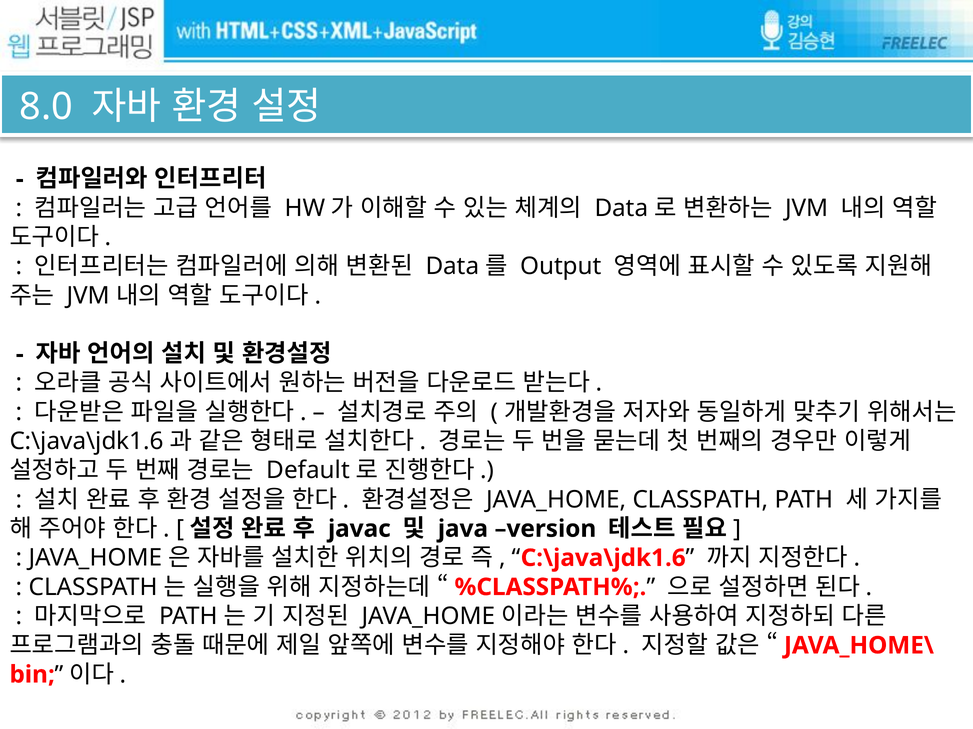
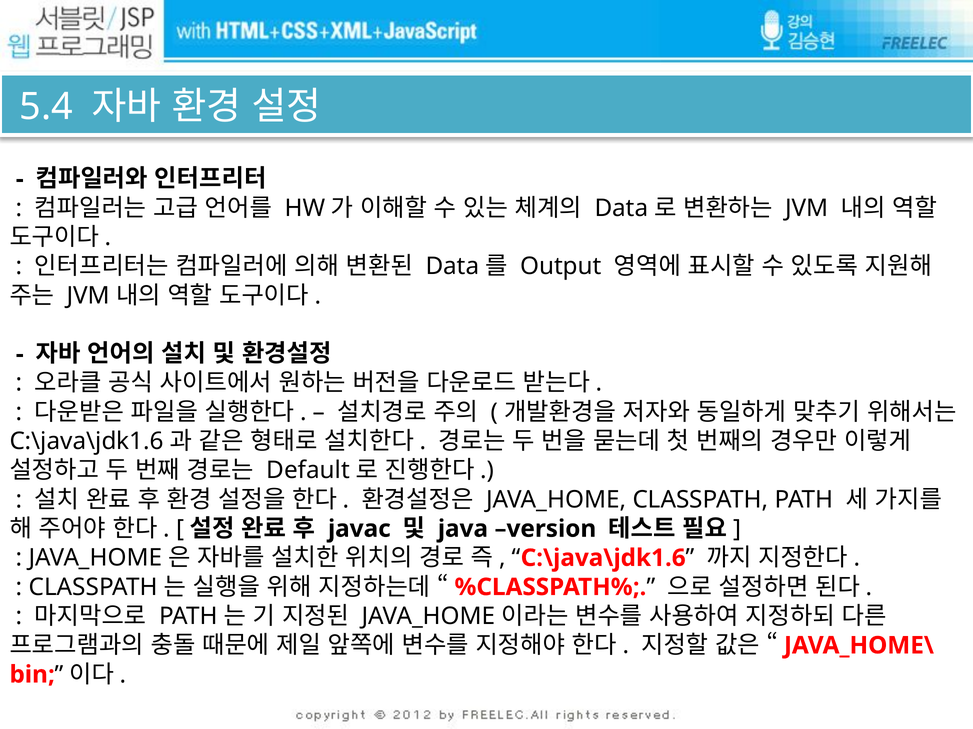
8.0: 8.0 -> 5.4 (46, 107)
